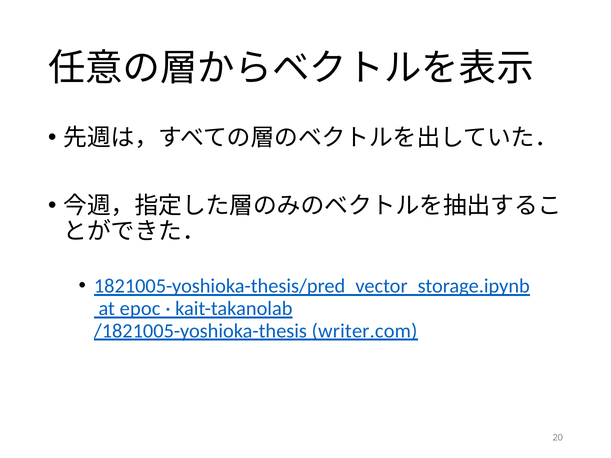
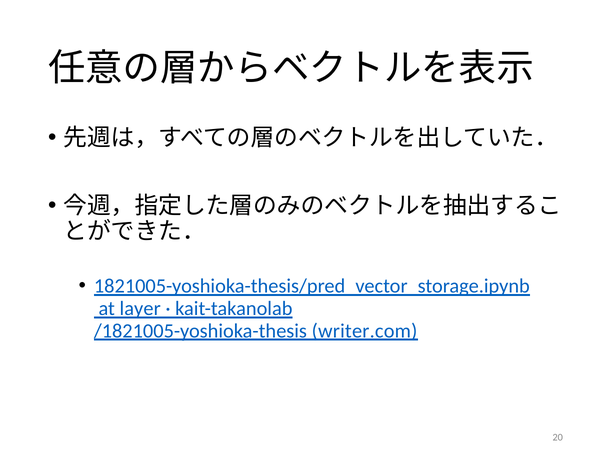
epoc: epoc -> layer (140, 309)
